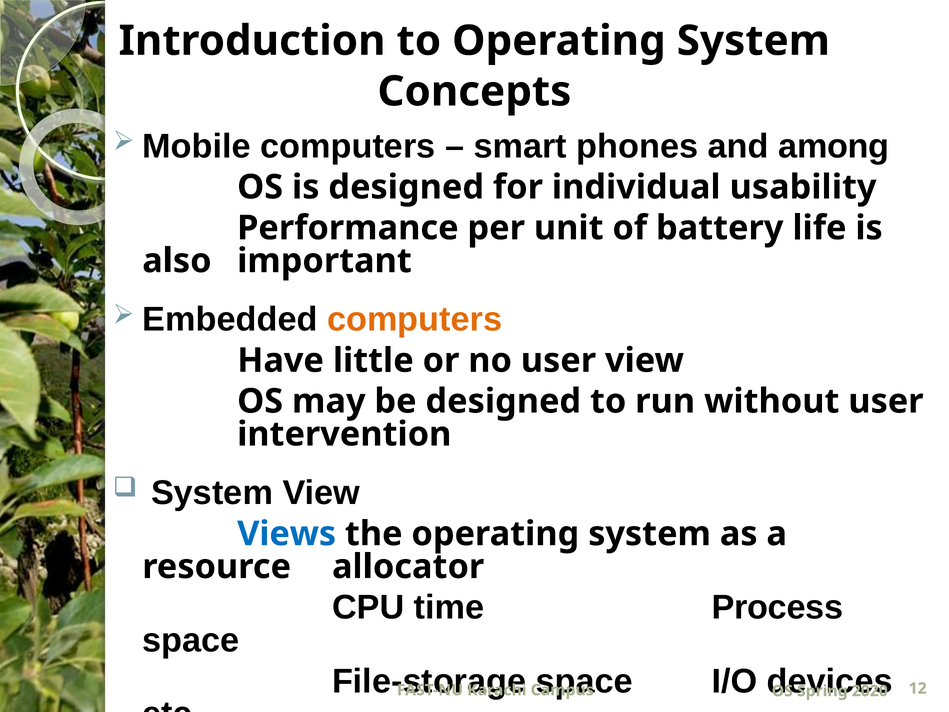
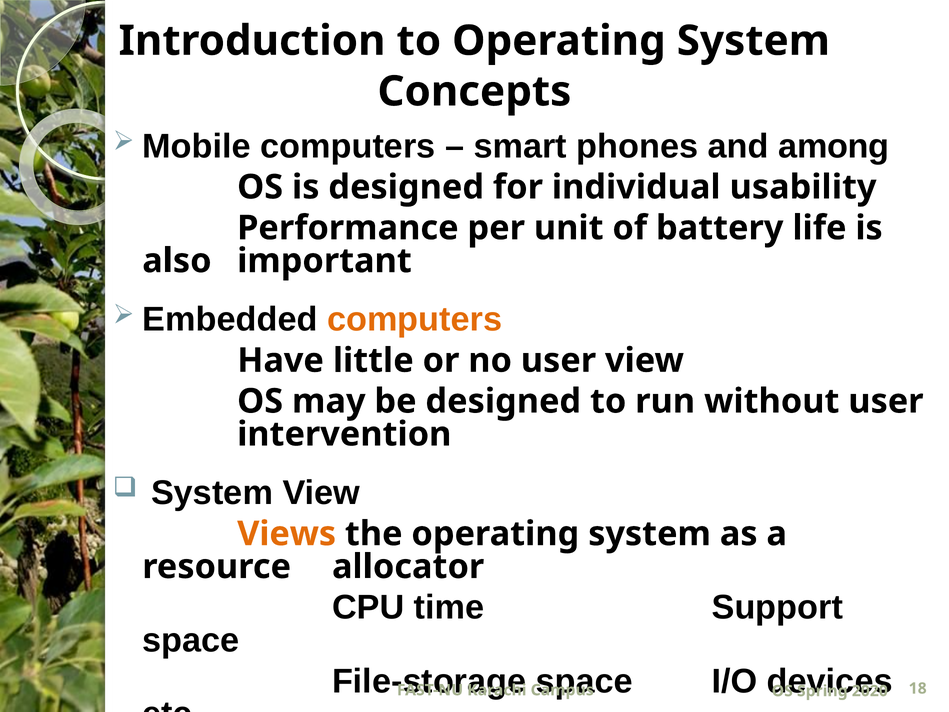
Views colour: blue -> orange (287, 534)
Process: Process -> Support (777, 607)
12: 12 -> 18 (918, 688)
